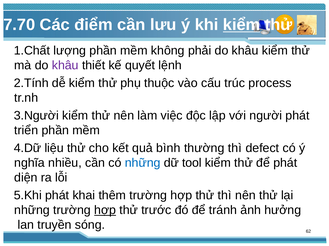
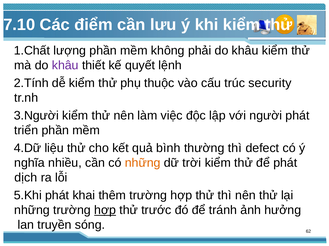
7.70: 7.70 -> 7.10 (19, 25)
kiểm underline: present -> none (242, 25)
process: process -> security (270, 83)
những colour: blue -> orange (143, 163)
tool: tool -> trời (192, 163)
diện: diện -> dịch (26, 178)
